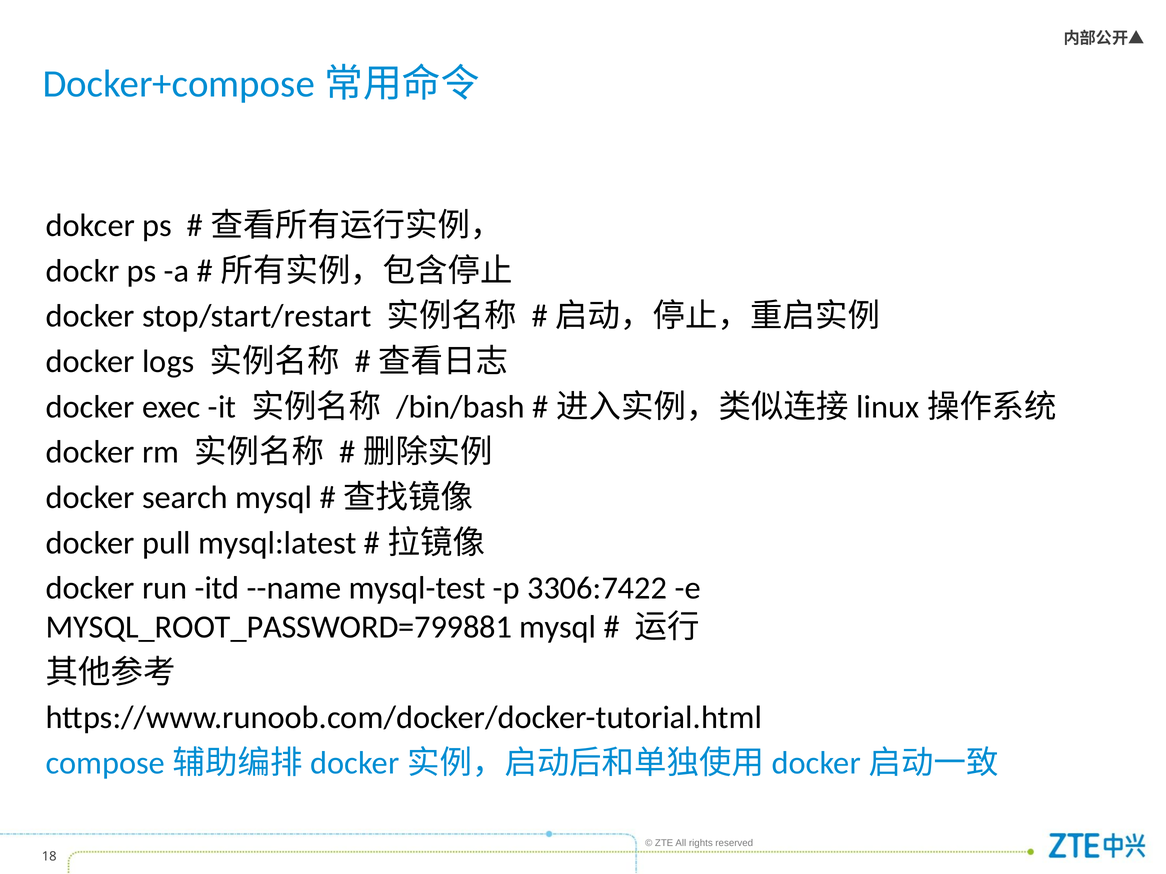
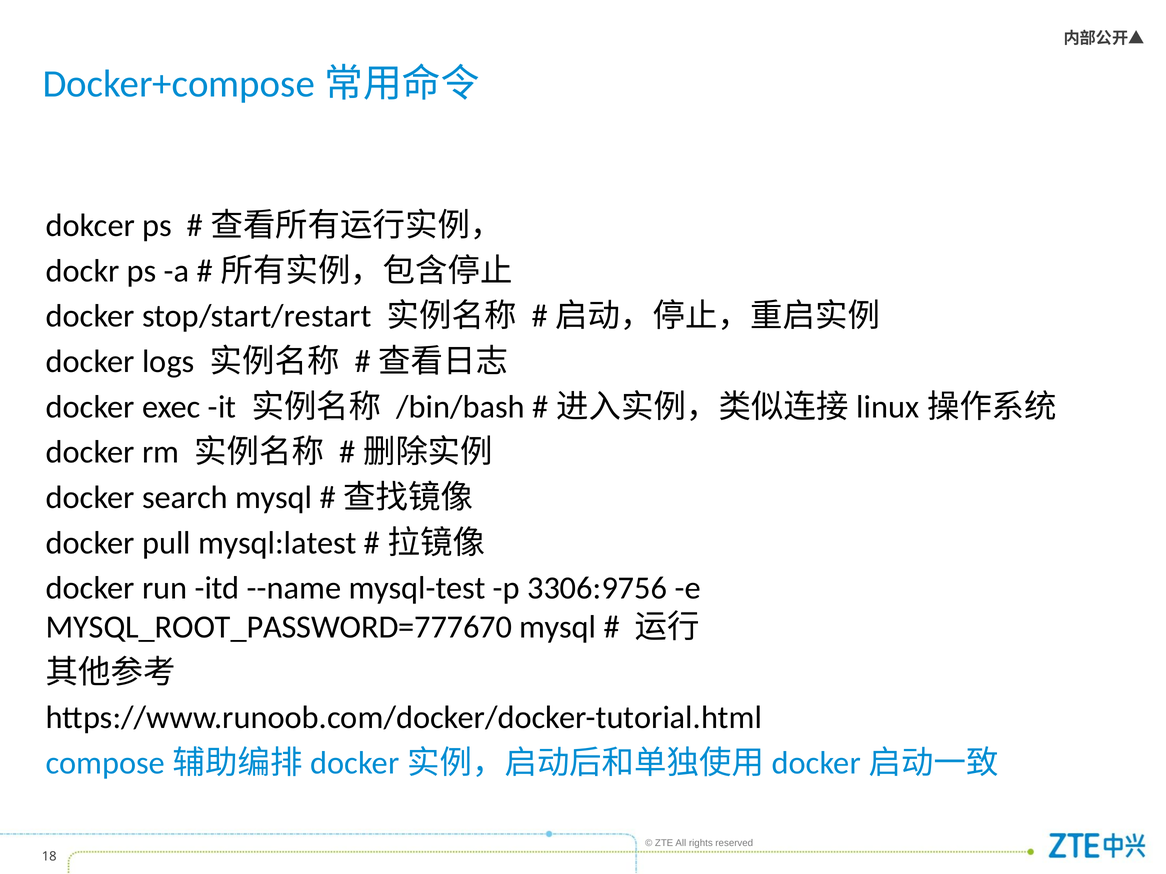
3306:7422: 3306:7422 -> 3306:9756 (597, 589)
MYSQL_ROOT_PASSWORD=799881: MYSQL_ROOT_PASSWORD=799881 -> MYSQL_ROOT_PASSWORD=777670 (279, 627)
